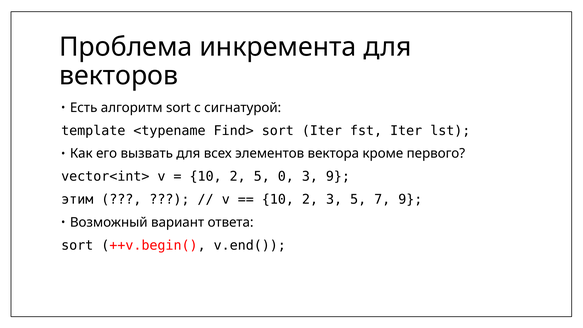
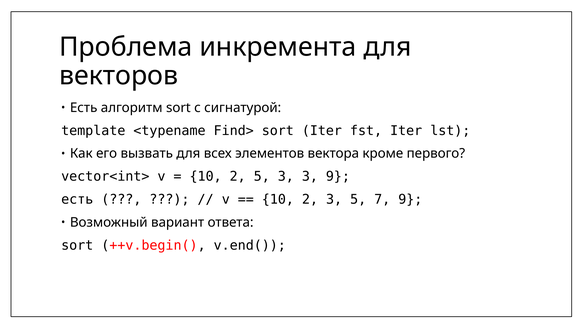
5 0: 0 -> 3 (286, 176)
этим: этим -> есть (77, 199)
